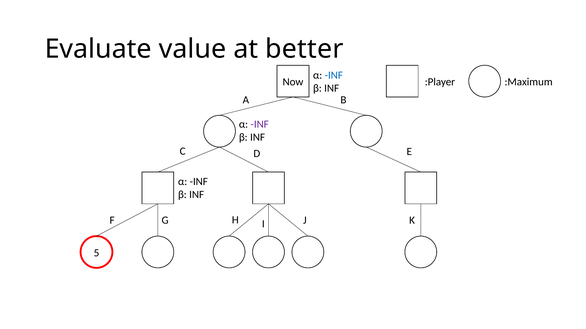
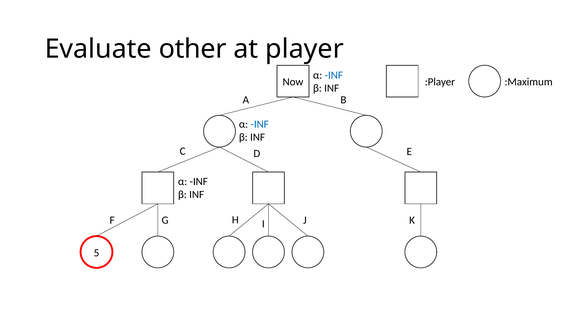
value: value -> other (193, 49)
better: better -> player (305, 49)
INF colour: purple -> blue (260, 124)
